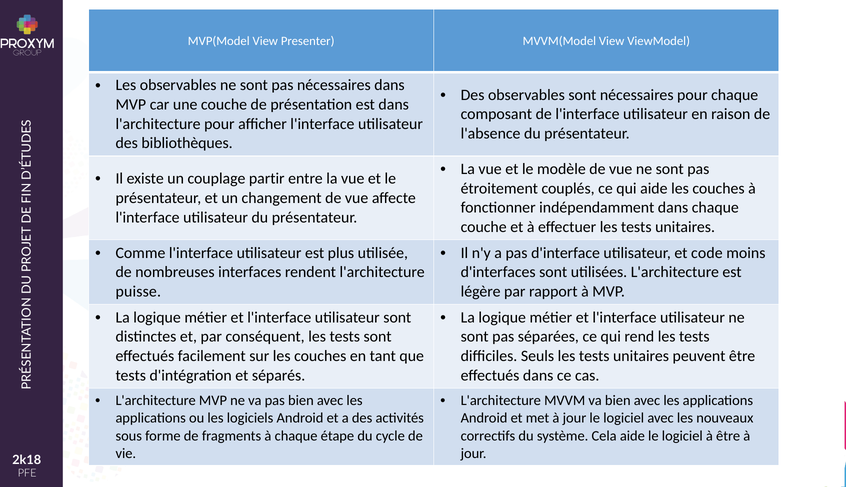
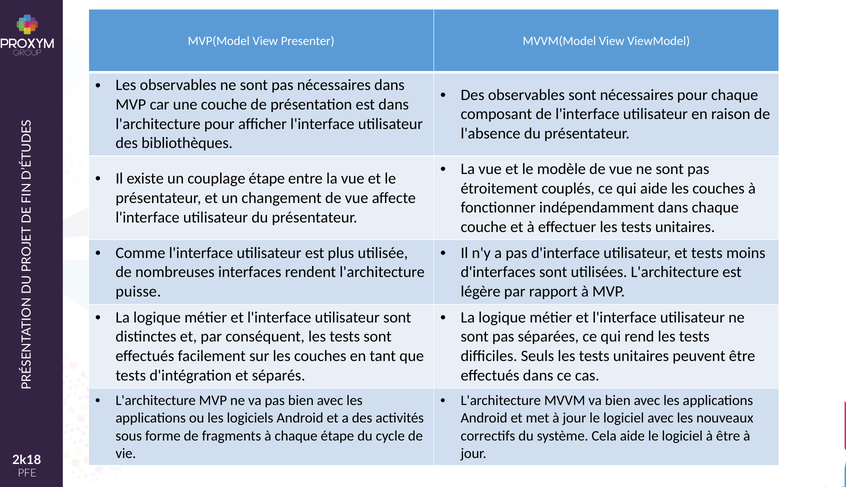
couplage partir: partir -> étape (267, 179)
et code: code -> tests (707, 253)
